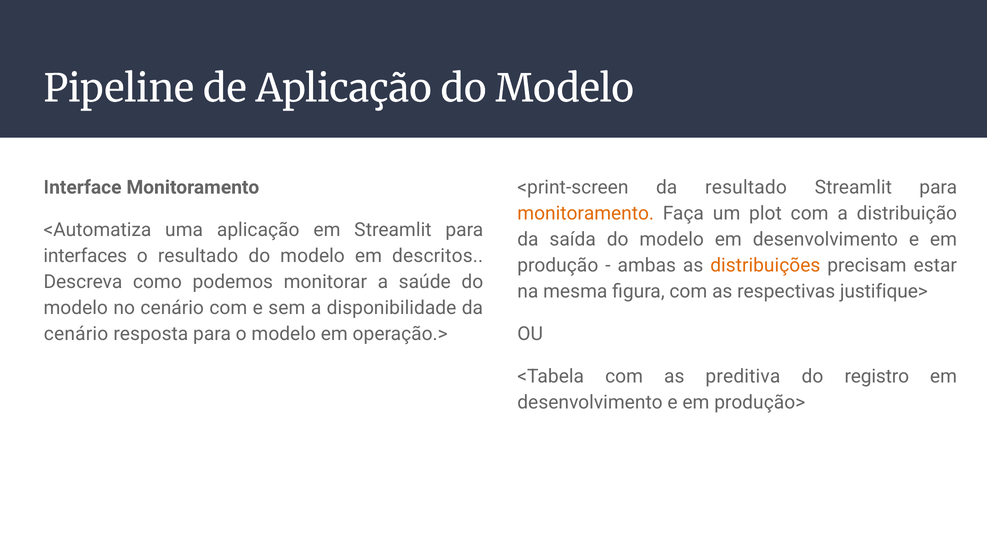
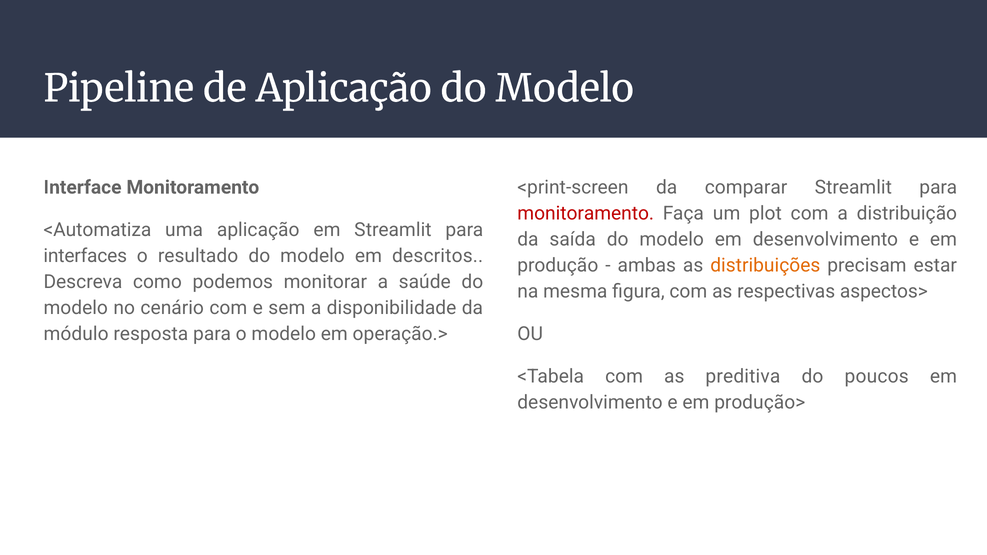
da resultado: resultado -> comparar (746, 187)
monitoramento colour: orange -> red (586, 213)
justifique>: justifique> -> aspectos> (884, 292)
cenário: cenário -> módulo (76, 334)
registro: registro -> poucos (877, 377)
